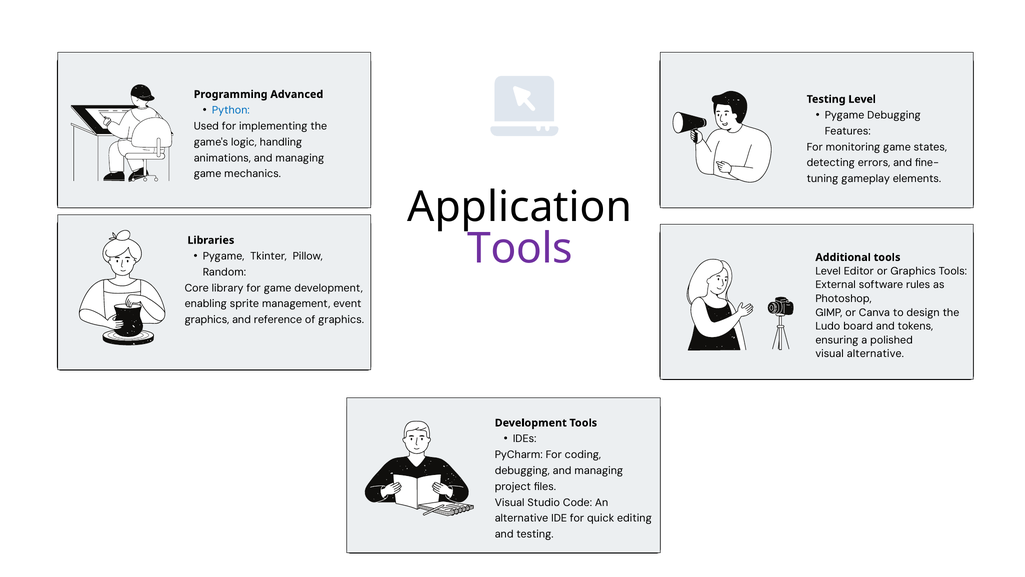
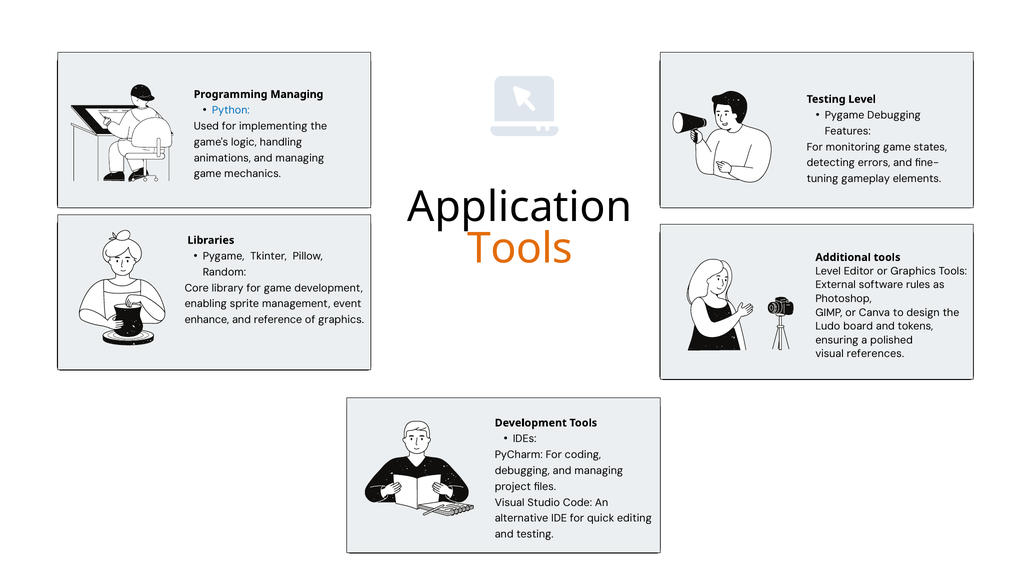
Programming Advanced: Advanced -> Managing (297, 94)
Tools colour: purple -> orange (520, 248)
graphics: graphics -> enhance (207, 320)
visual alternative: alternative -> references (875, 354)
